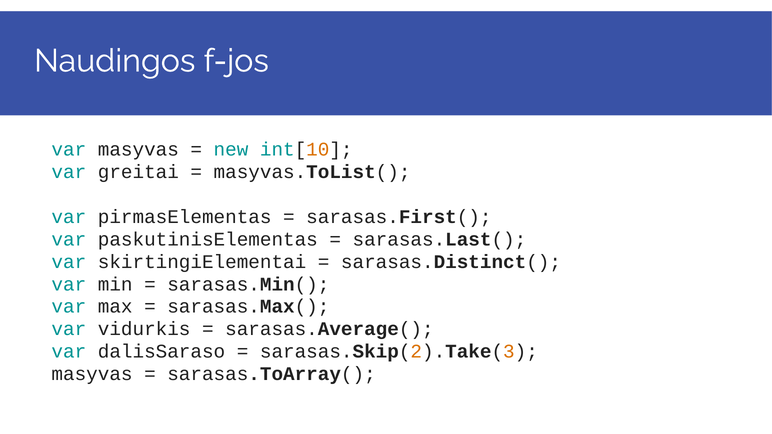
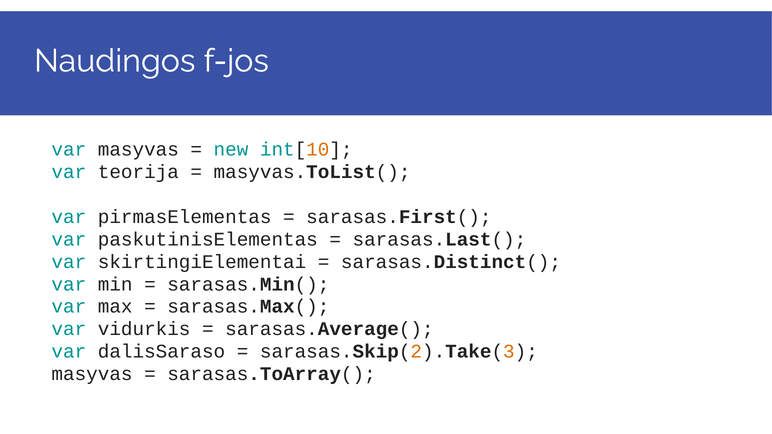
greitai: greitai -> teorija (138, 172)
